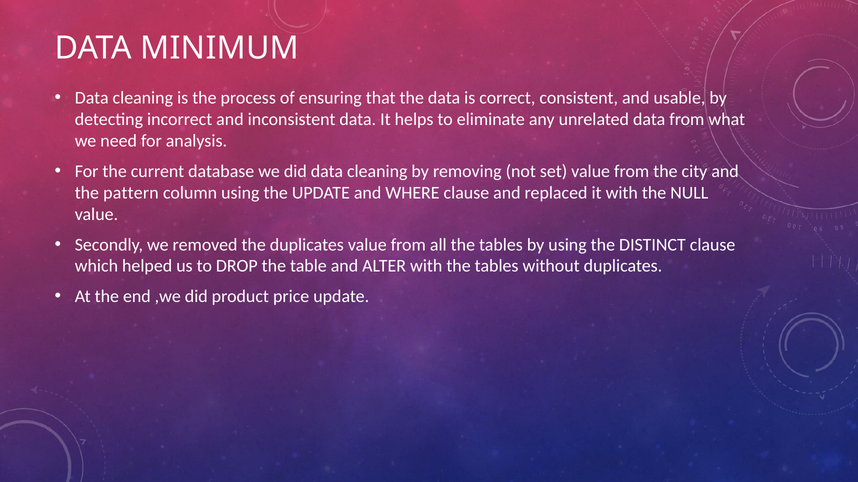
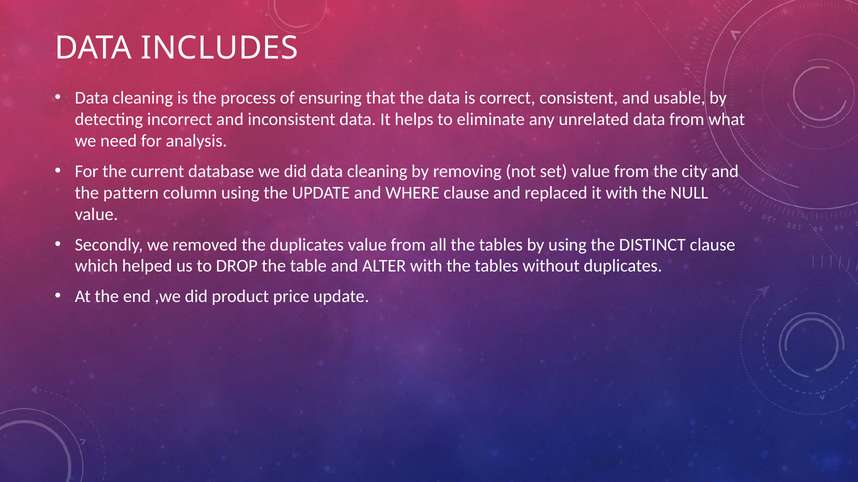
MINIMUM: MINIMUM -> INCLUDES (220, 48)
